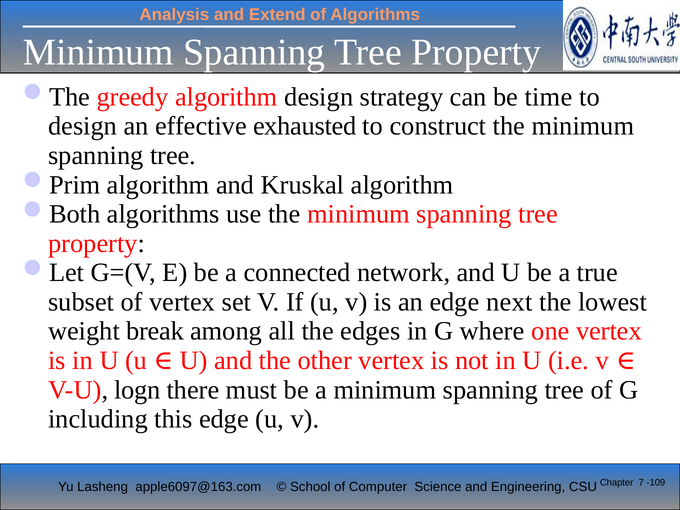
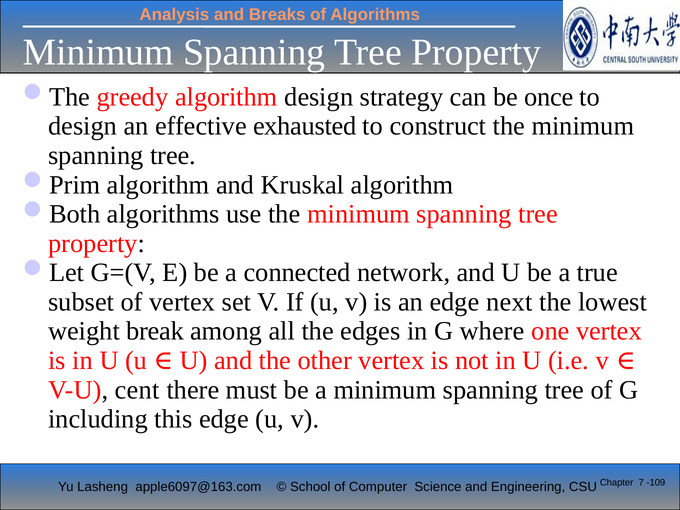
Extend: Extend -> Breaks (277, 15)
time: time -> once (549, 97)
logn: logn -> cent (137, 390)
